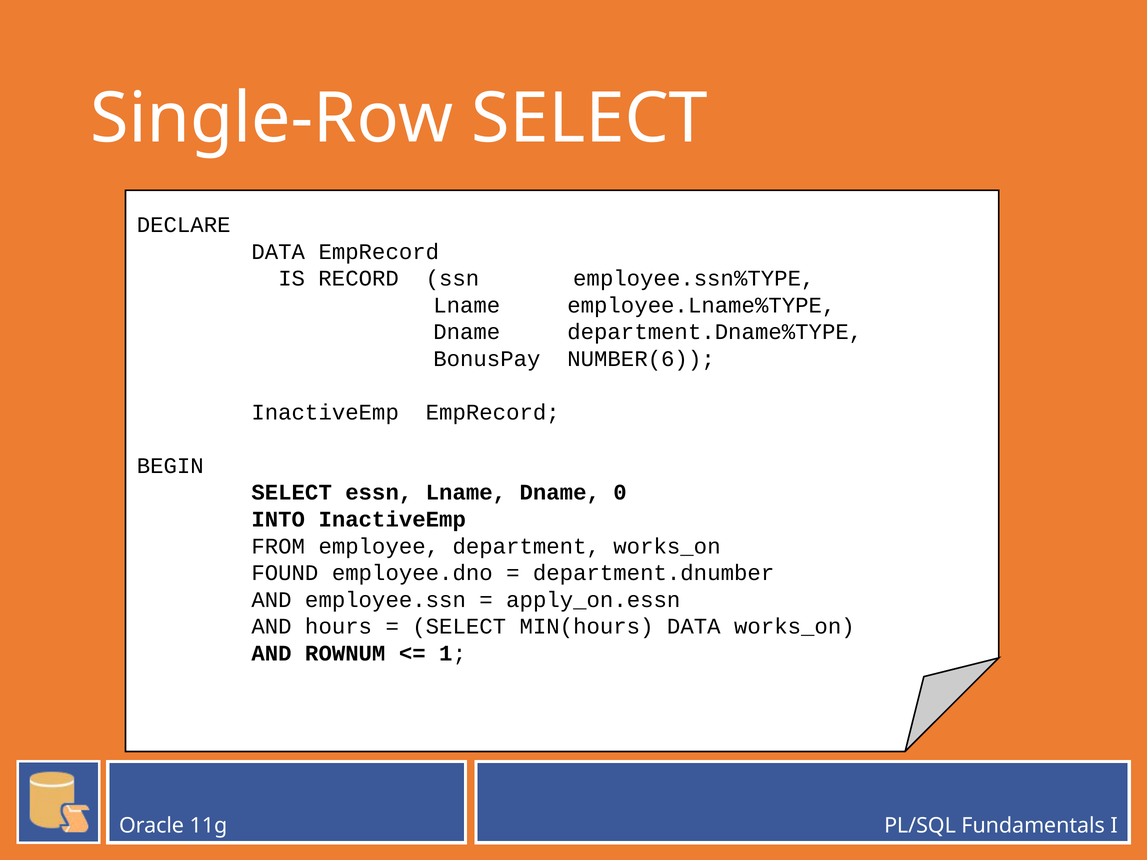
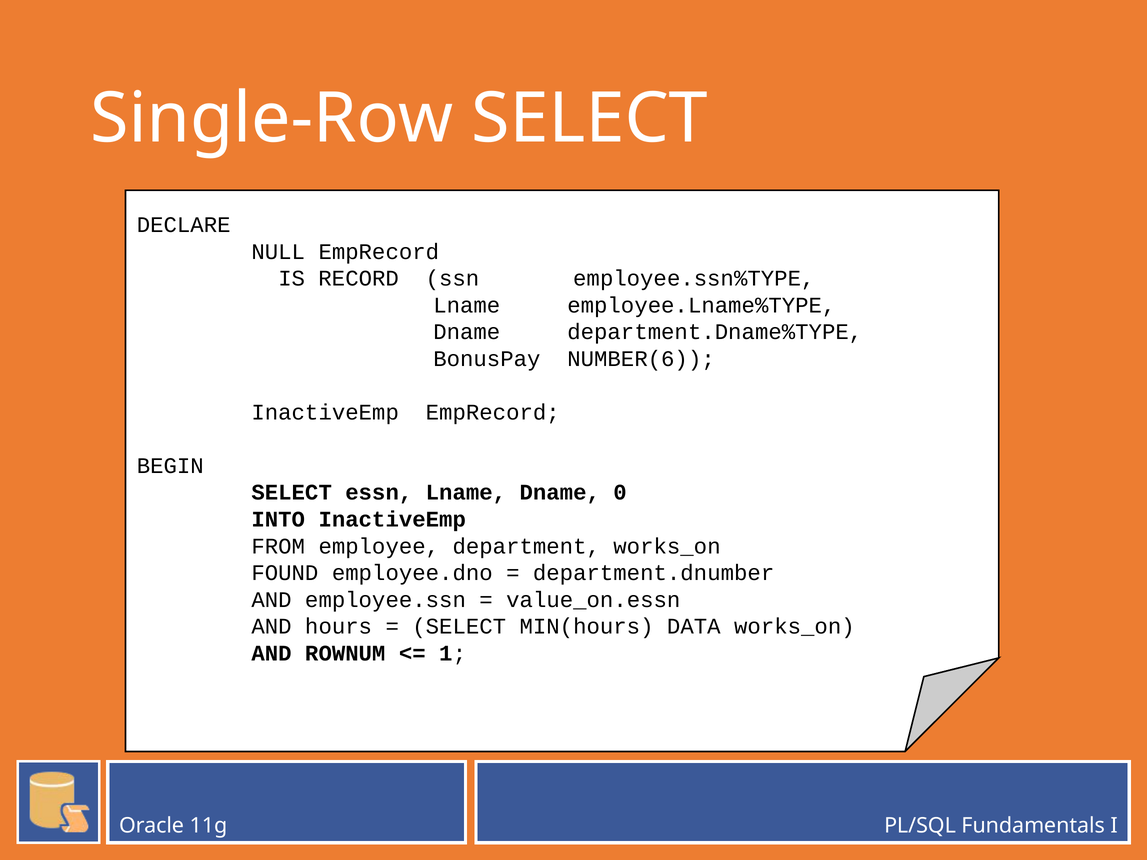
DATA: DATA -> NULL (278, 252)
apply_on.essn: apply_on.essn -> value_on.essn (593, 600)
